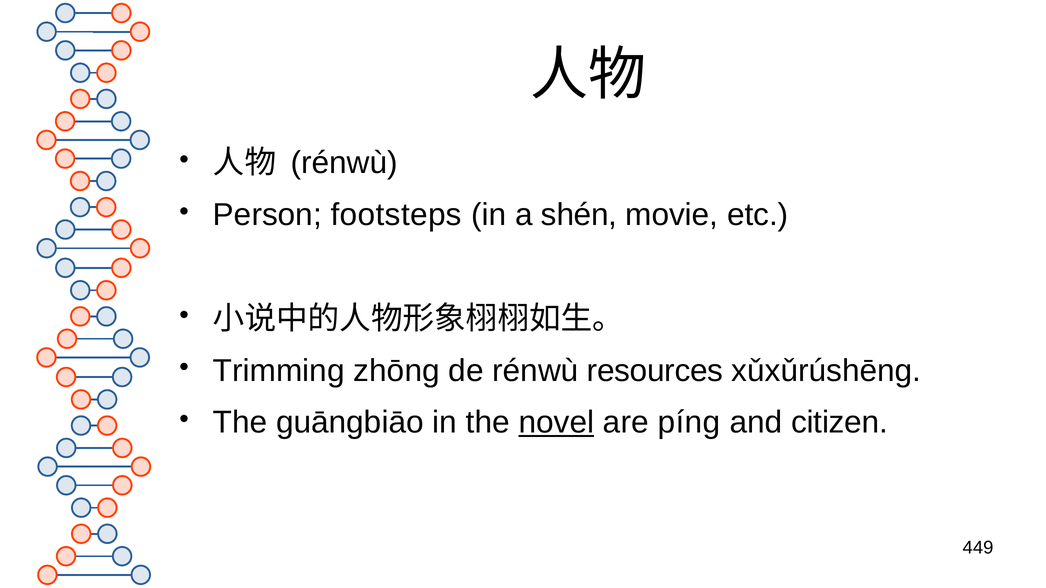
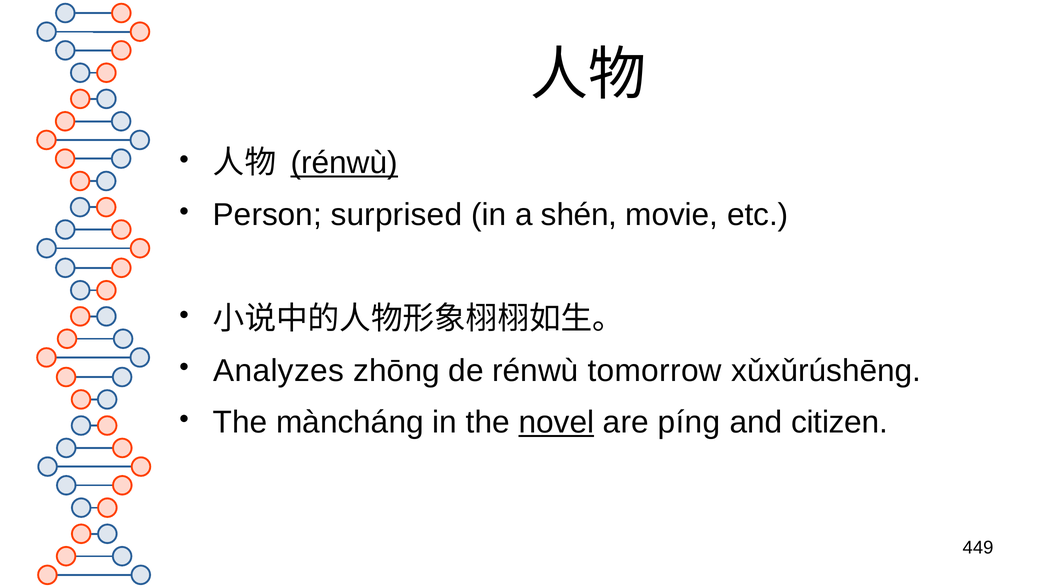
rénwù underline: none -> present (344, 163)
footsteps: footsteps -> surprised (396, 215)
Trimming: Trimming -> Analyzes (279, 371)
resources: resources -> tomorrow (655, 371)
guāngbiāo: guāngbiāo -> màncháng (350, 423)
